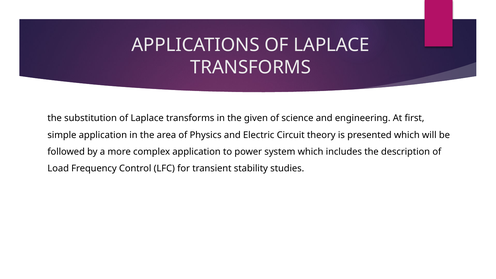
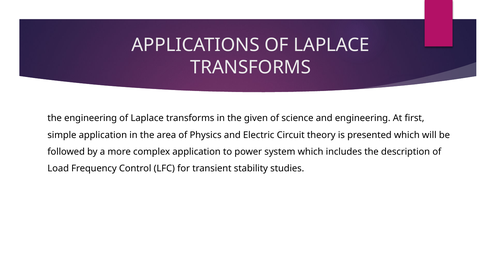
the substitution: substitution -> engineering (91, 118)
